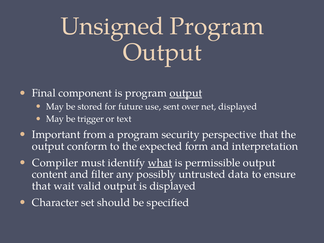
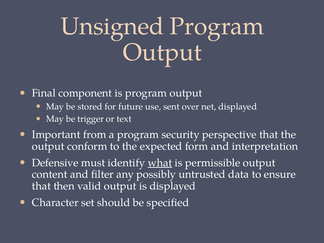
output underline: present -> none (186, 93)
Compiler: Compiler -> Defensive (55, 163)
wait: wait -> then (64, 186)
